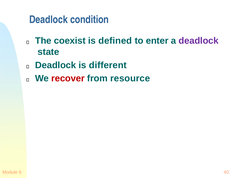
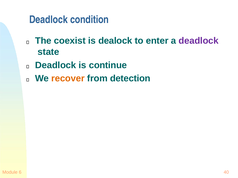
defined: defined -> dealock (115, 41)
different: different -> continue (108, 65)
recover colour: red -> orange (68, 79)
resource: resource -> detection (130, 79)
